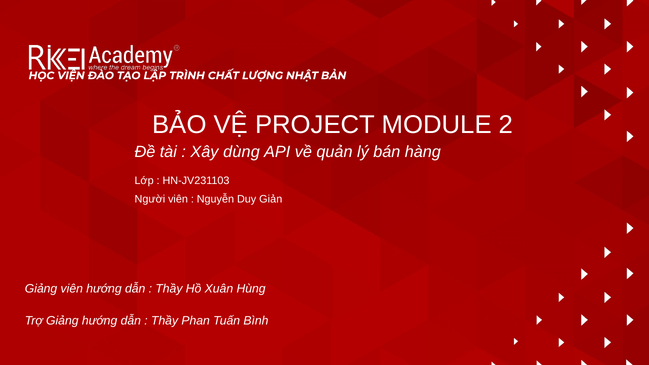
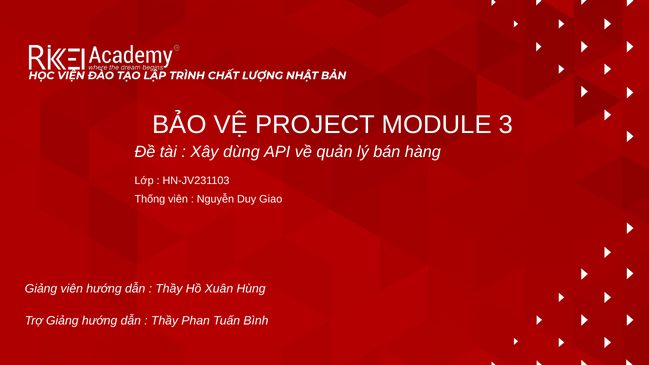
2: 2 -> 3 (506, 125)
Người: Người -> Thống (150, 199)
Giản: Giản -> Giao (271, 199)
